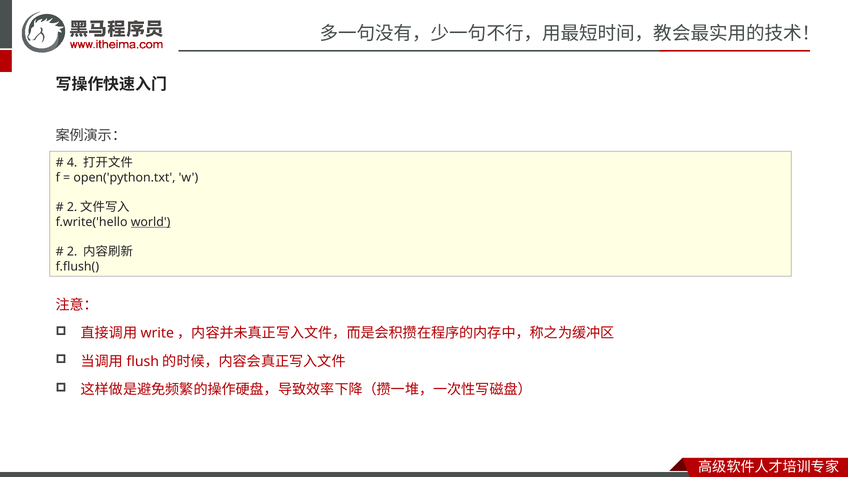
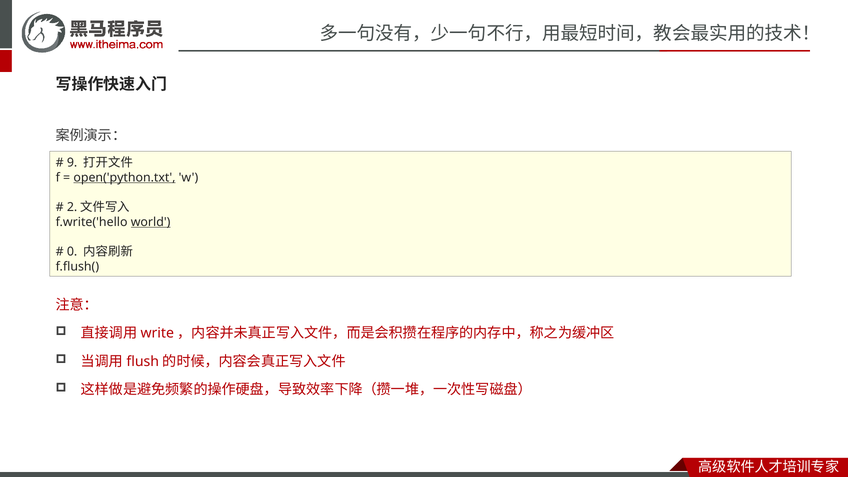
4: 4 -> 9 (72, 163)
open('python.txt underline: none -> present (124, 178)
2: 2 -> 0 (72, 252)
